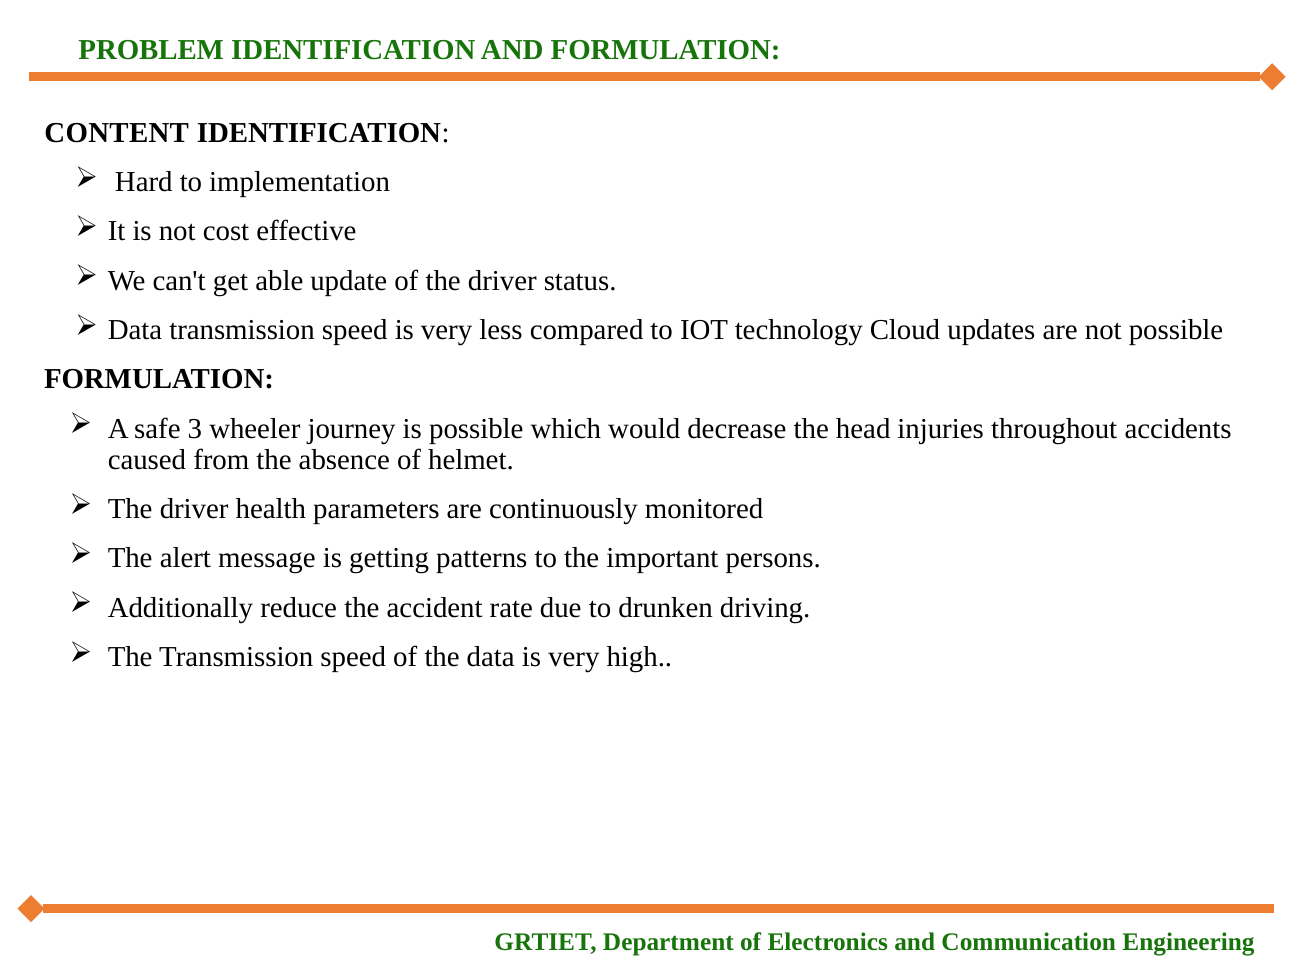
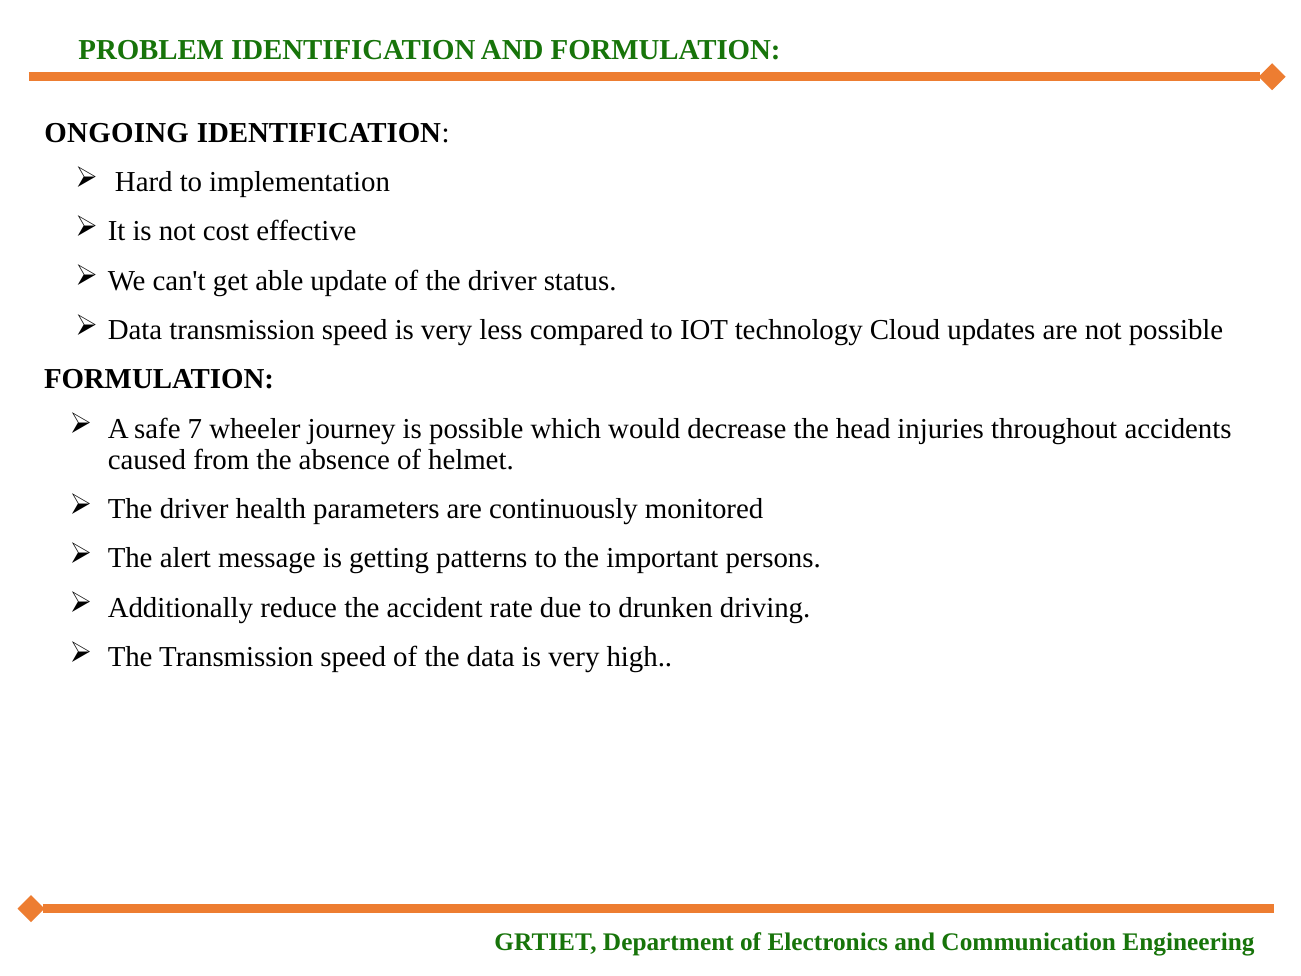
CONTENT: CONTENT -> ONGOING (117, 133)
3: 3 -> 7 (195, 428)
